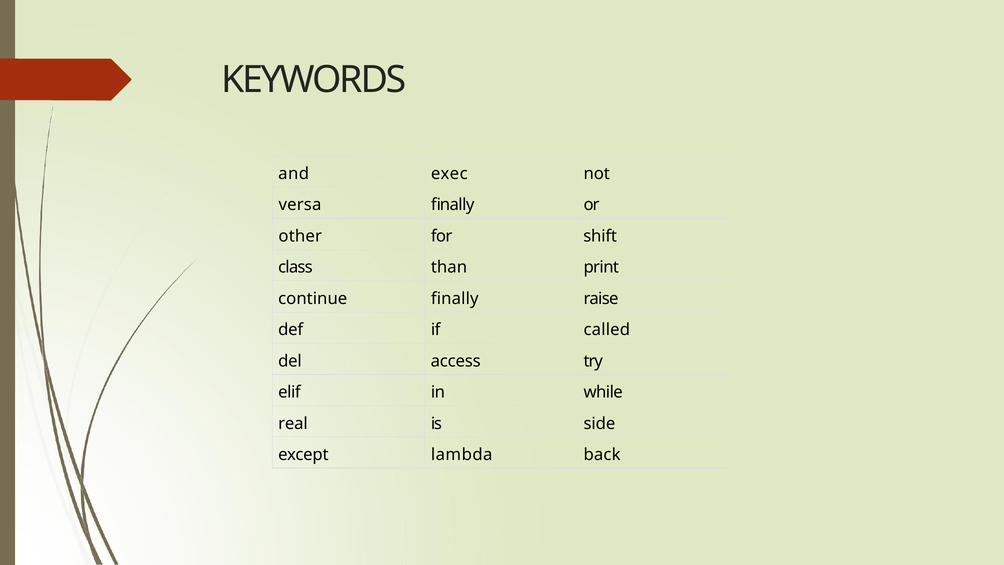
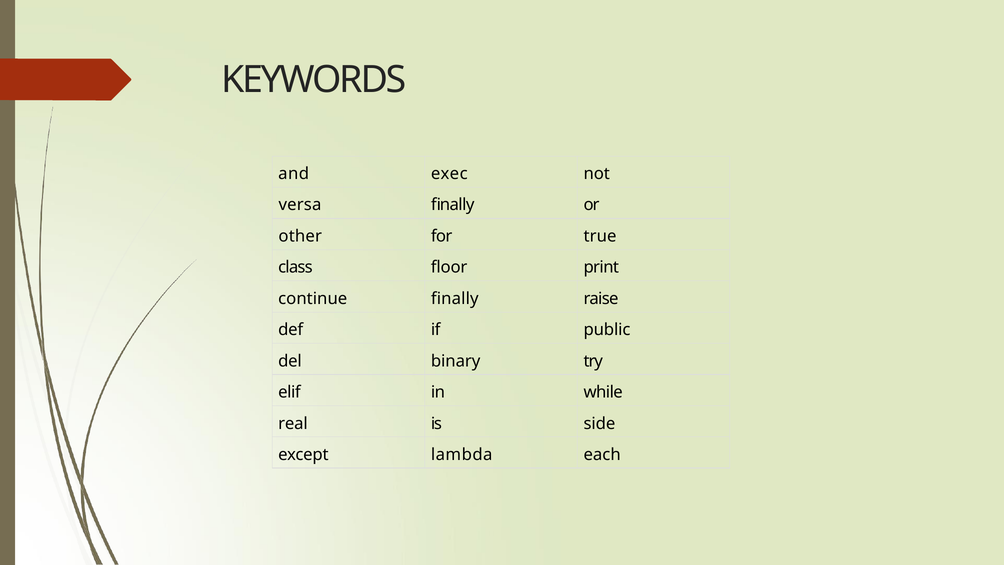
shift: shift -> true (600, 236)
than: than -> floor (449, 267)
called: called -> public (607, 330)
access: access -> binary (456, 361)
back: back -> each (602, 455)
